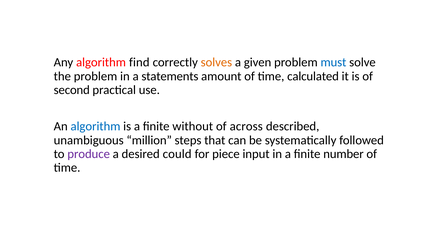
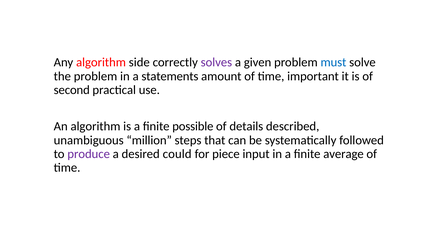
find: find -> side (139, 62)
solves colour: orange -> purple (216, 62)
calculated: calculated -> important (313, 76)
algorithm colour: blue -> black (95, 126)
without: without -> possible (193, 126)
across: across -> details (246, 126)
number: number -> average (344, 154)
